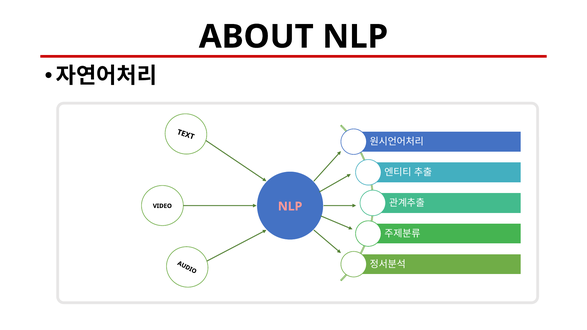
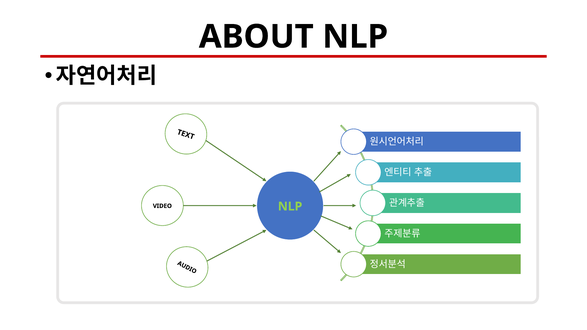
NLP colour: pink -> light green (290, 207)
